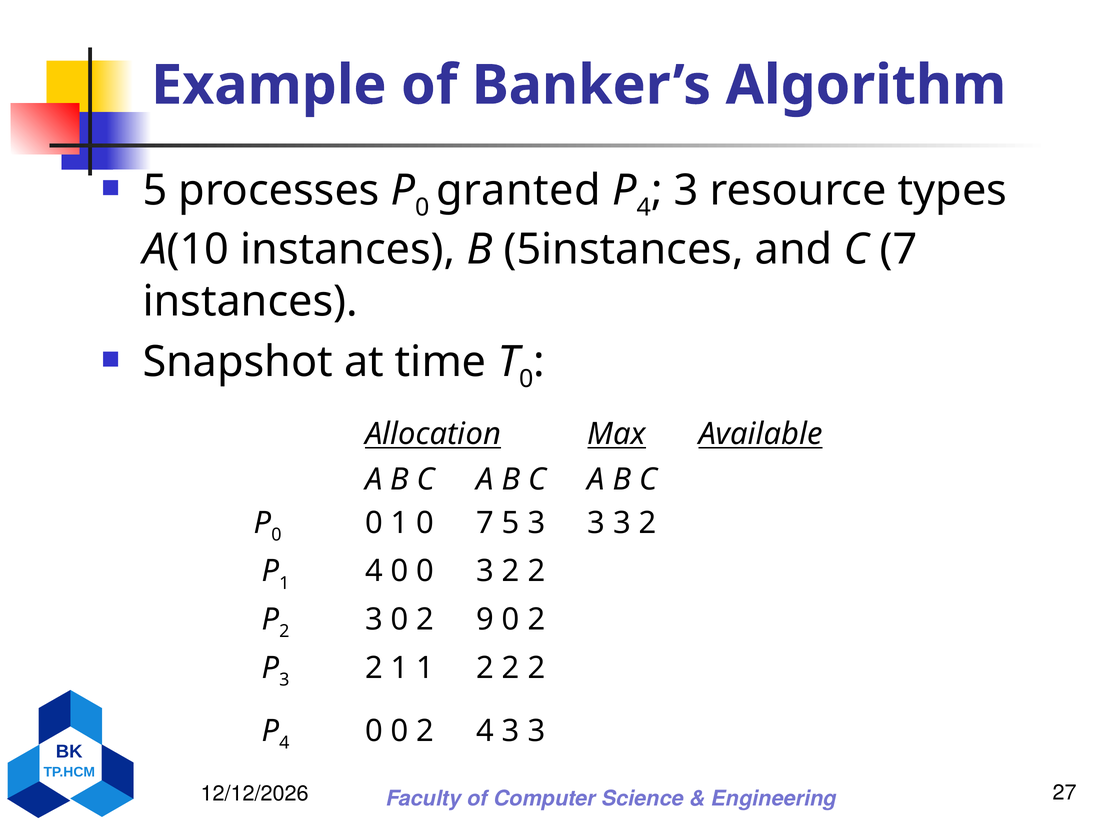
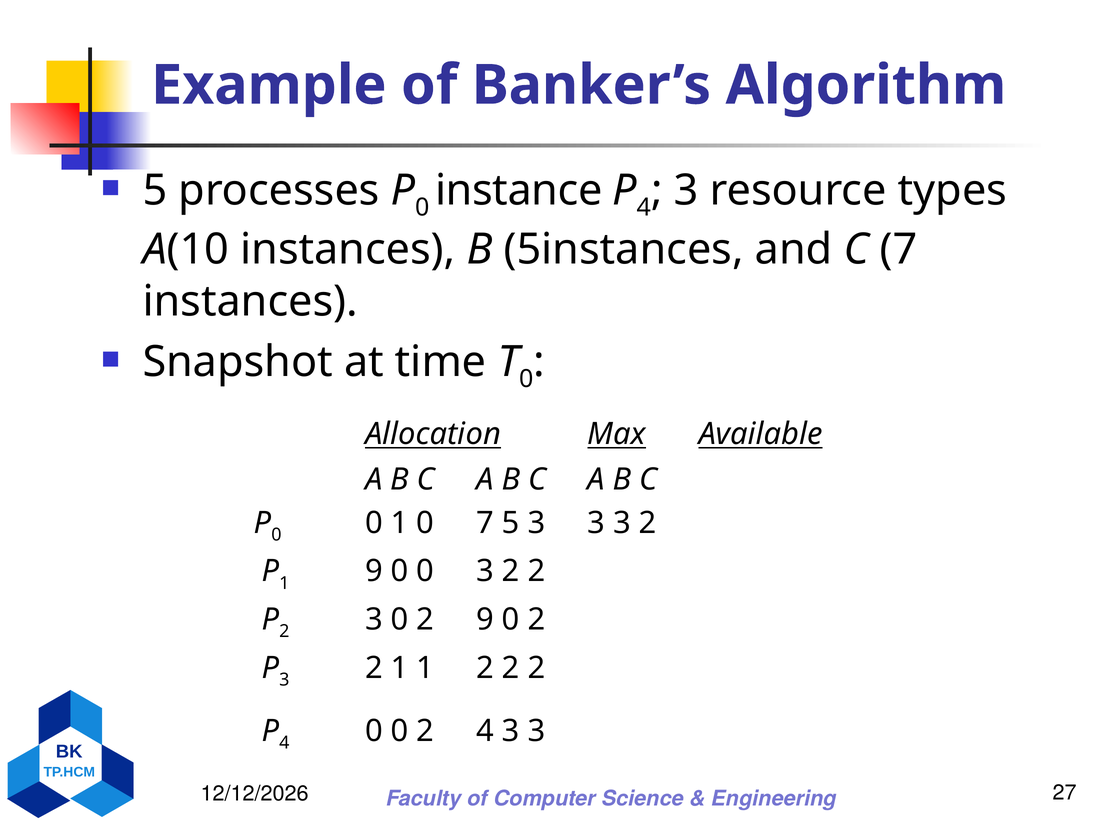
granted: granted -> instance (519, 191)
1 4: 4 -> 9 (374, 571)
